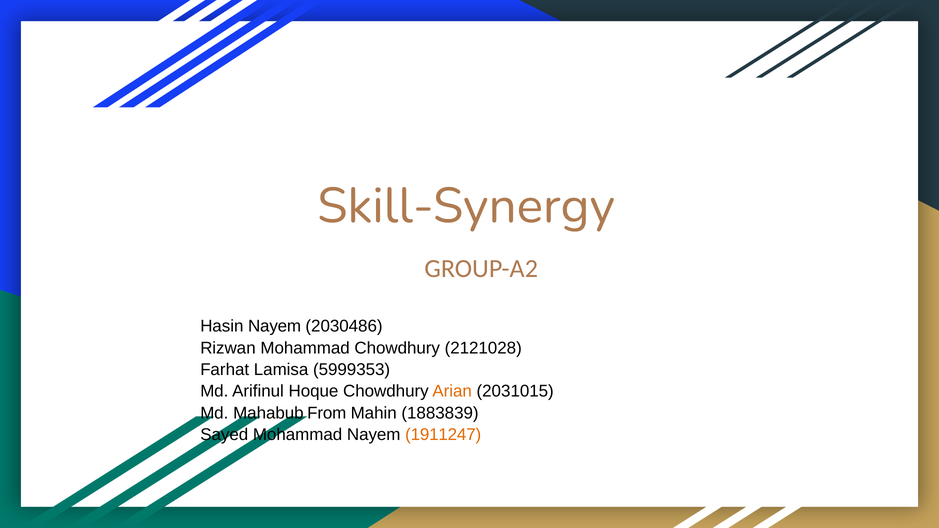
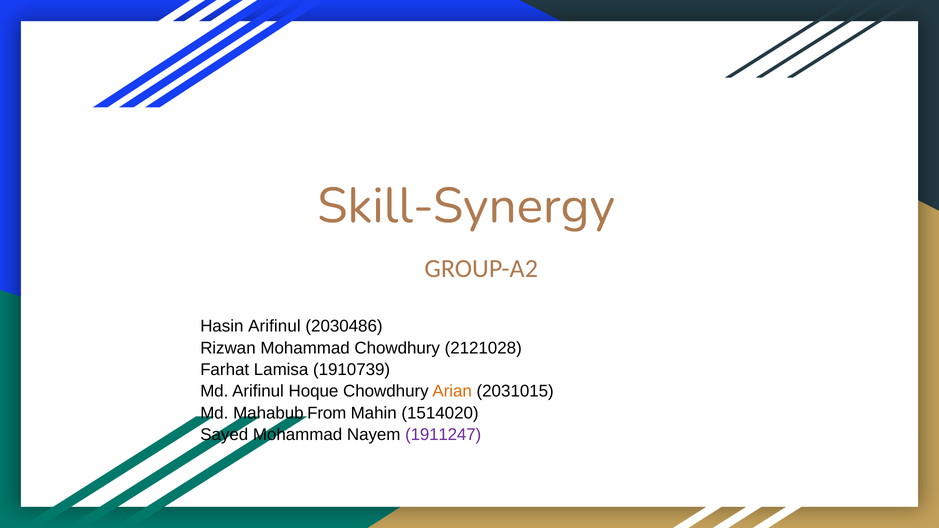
Hasin Nayem: Nayem -> Arifinul (274, 326)
5999353: 5999353 -> 1910739 (352, 370)
1883839: 1883839 -> 1514020 (440, 413)
1911247 colour: orange -> purple (443, 435)
